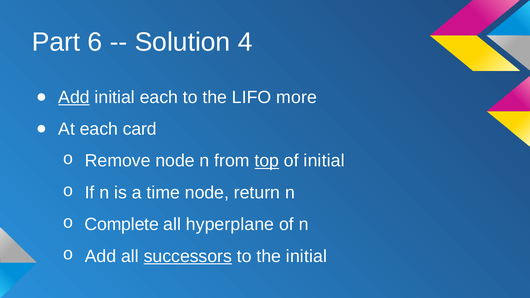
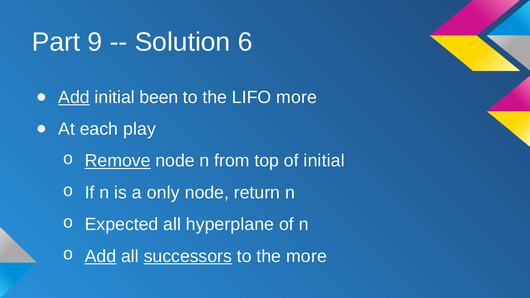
6: 6 -> 9 (95, 42)
4: 4 -> 6 (245, 42)
initial each: each -> been (159, 97)
card: card -> play (140, 129)
Remove underline: none -> present (118, 161)
top underline: present -> none (267, 161)
time: time -> only (163, 193)
Complete: Complete -> Expected (122, 225)
Add underline: none -> present (100, 256)
the initial: initial -> more (306, 256)
